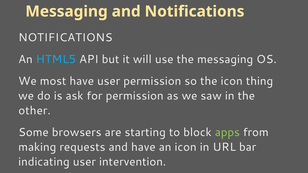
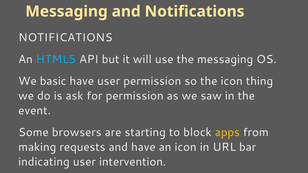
most: most -> basic (53, 81)
other: other -> event (35, 111)
apps colour: light green -> yellow (227, 133)
